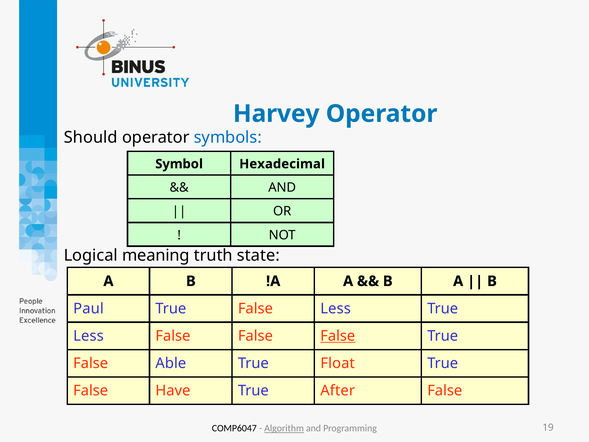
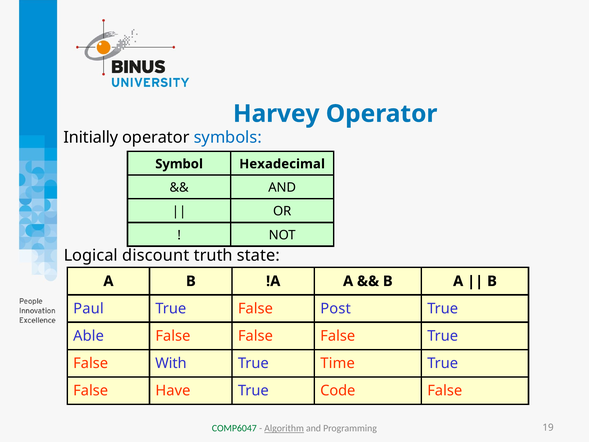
Should: Should -> Initially (91, 137)
meaning: meaning -> discount (156, 255)
False Less: Less -> Post (336, 308)
Less: Less -> Able (89, 336)
False underline: present -> none (338, 336)
Able: Able -> With (171, 363)
Float: Float -> Time (338, 363)
After: After -> Code (338, 391)
COMP6047 colour: black -> green (234, 428)
